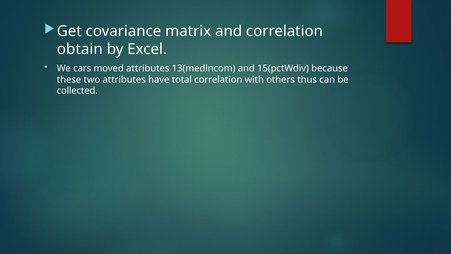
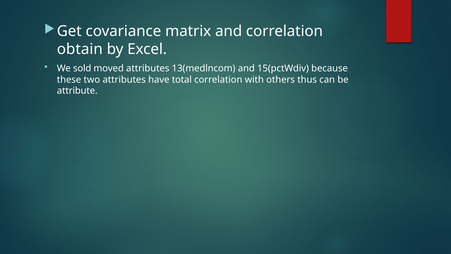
cars: cars -> sold (82, 68)
collected: collected -> attribute (77, 91)
